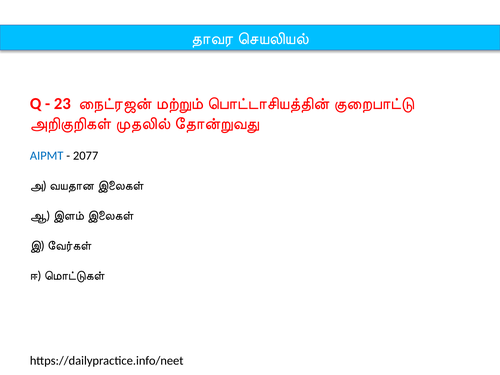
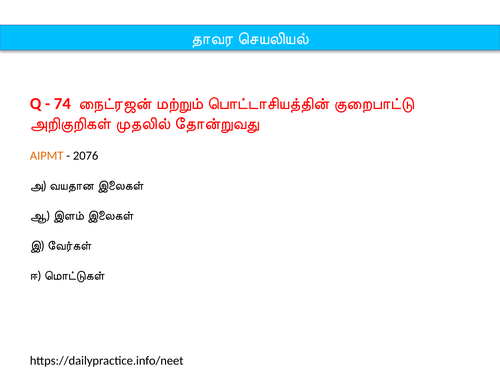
23: 23 -> 74 (62, 104)
AIPMT colour: blue -> orange (47, 156)
2077: 2077 -> 2076 (86, 156)
